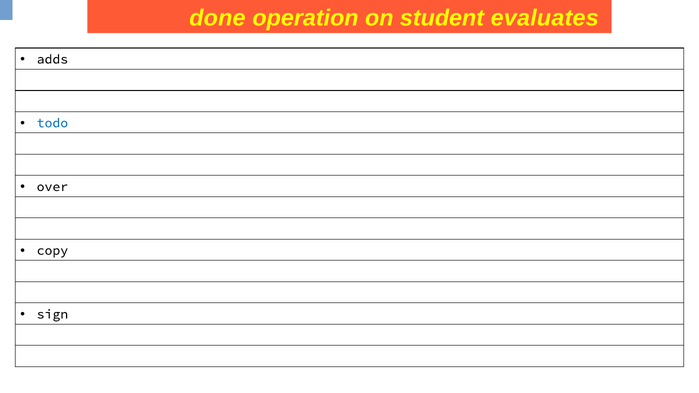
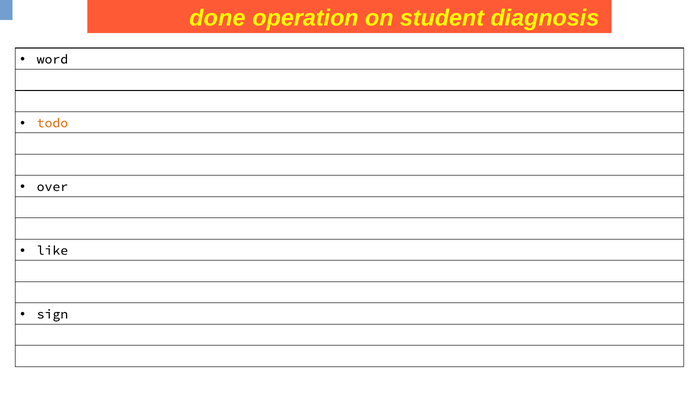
evaluates: evaluates -> diagnosis (545, 18)
adds: adds -> word (52, 59)
todo colour: blue -> orange (52, 123)
copy: copy -> like (52, 251)
